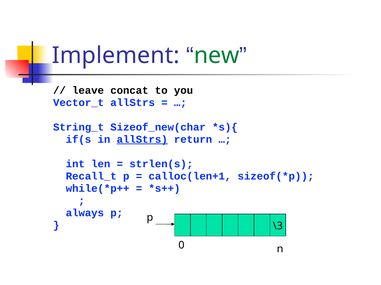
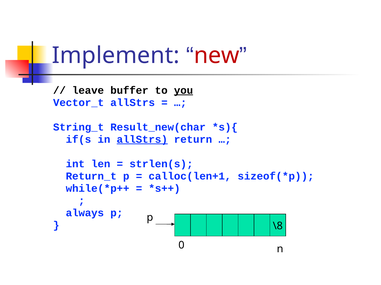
new colour: green -> red (217, 56)
concat: concat -> buffer (129, 91)
you underline: none -> present (184, 91)
Sizeof_new(char: Sizeof_new(char -> Result_new(char (158, 127)
Recall_t: Recall_t -> Return_t (91, 177)
\3: \3 -> \8 (278, 226)
